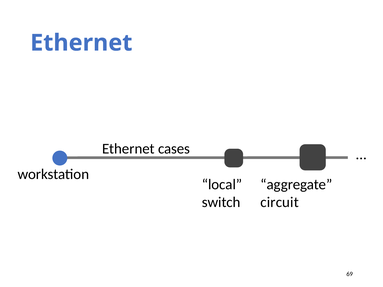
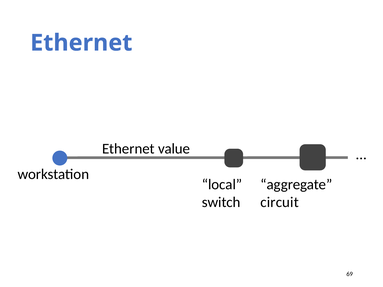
cases: cases -> value (174, 149)
